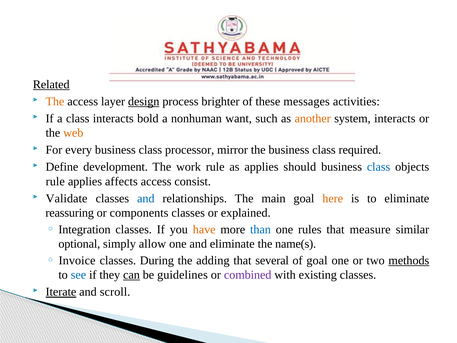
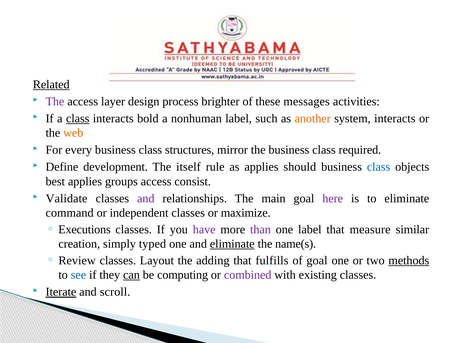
The colour: orange -> purple (55, 101)
design underline: present -> none (144, 101)
class underline: none -> present (78, 118)
nonhuman want: want -> label (239, 118)
processor: processor -> structures (190, 150)
work: work -> itself (188, 167)
rule: rule -> best (55, 181)
affects: affects -> groups (121, 181)
and colour: blue -> purple (146, 198)
here colour: orange -> purple (333, 198)
reassuring: reassuring -> command (70, 213)
components: components -> independent (139, 213)
explained: explained -> maximize (246, 213)
Integration: Integration -> Executions (85, 229)
have colour: orange -> purple (204, 229)
than colour: blue -> purple (260, 229)
one rules: rules -> label (310, 229)
optional: optional -> creation (79, 244)
allow: allow -> typed (152, 244)
eliminate underline: none -> present (232, 244)
Invoice: Invoice -> Review (77, 260)
During: During -> Layout (157, 260)
several: several -> fulfills (272, 260)
guidelines: guidelines -> computing (183, 275)
